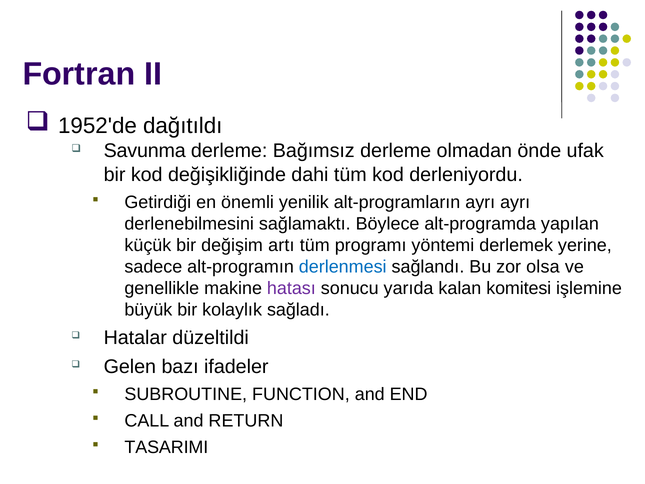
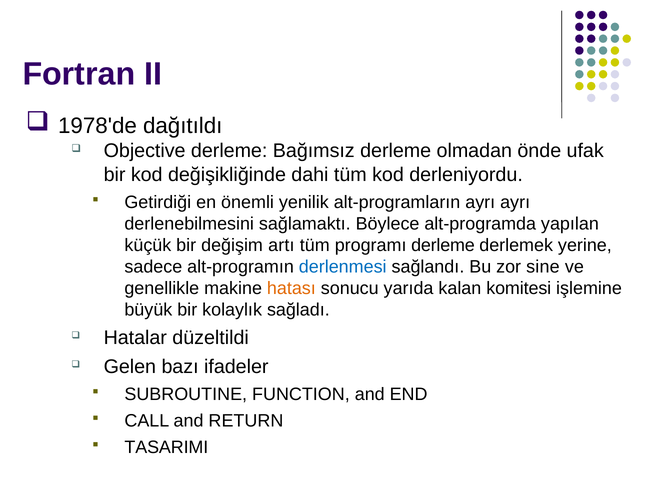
1952'de: 1952'de -> 1978'de (97, 126)
Savunma: Savunma -> Objective (145, 151)
programı yöntemi: yöntemi -> derleme (443, 245)
olsa: olsa -> sine (543, 267)
hatası colour: purple -> orange (291, 288)
